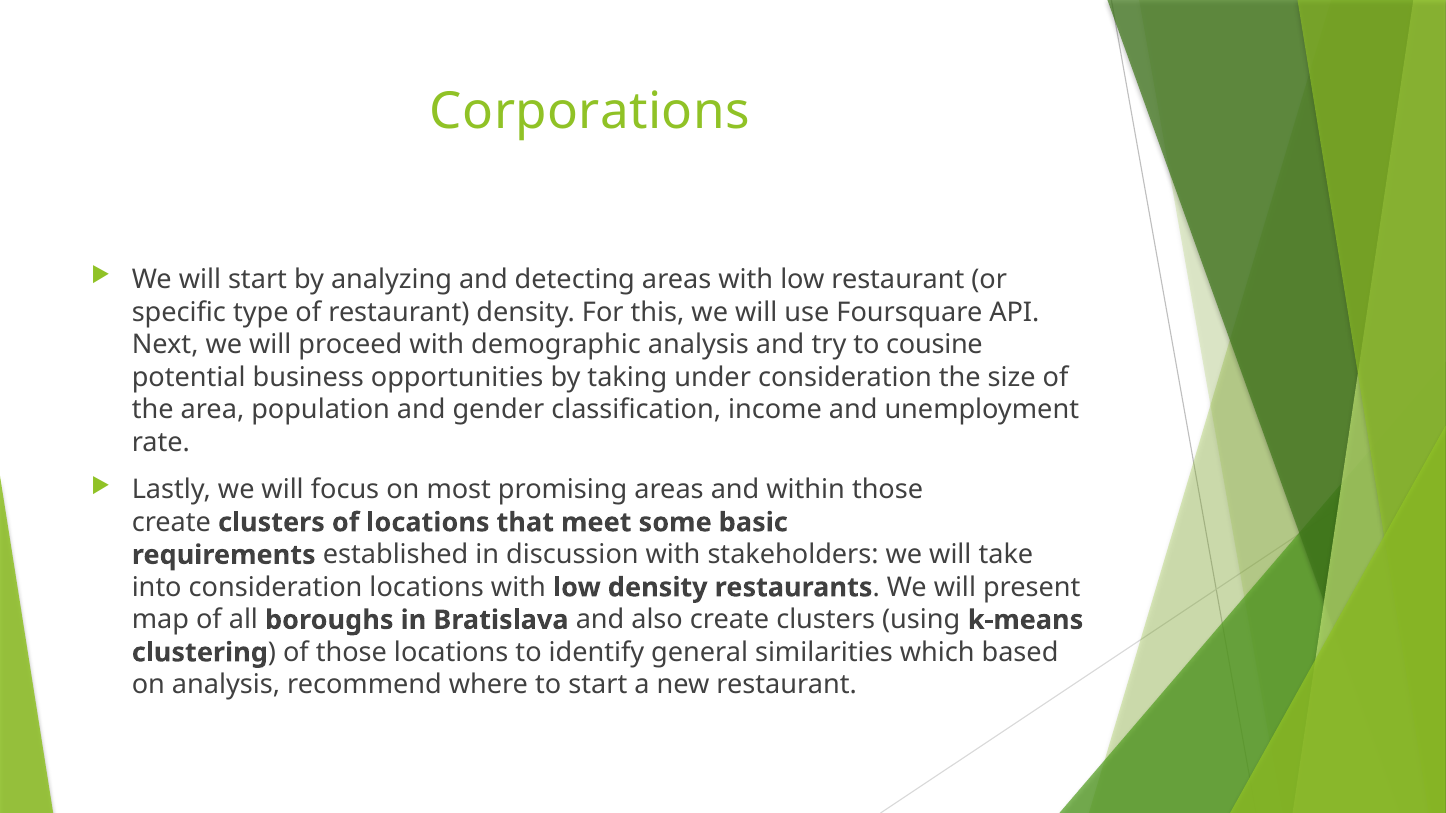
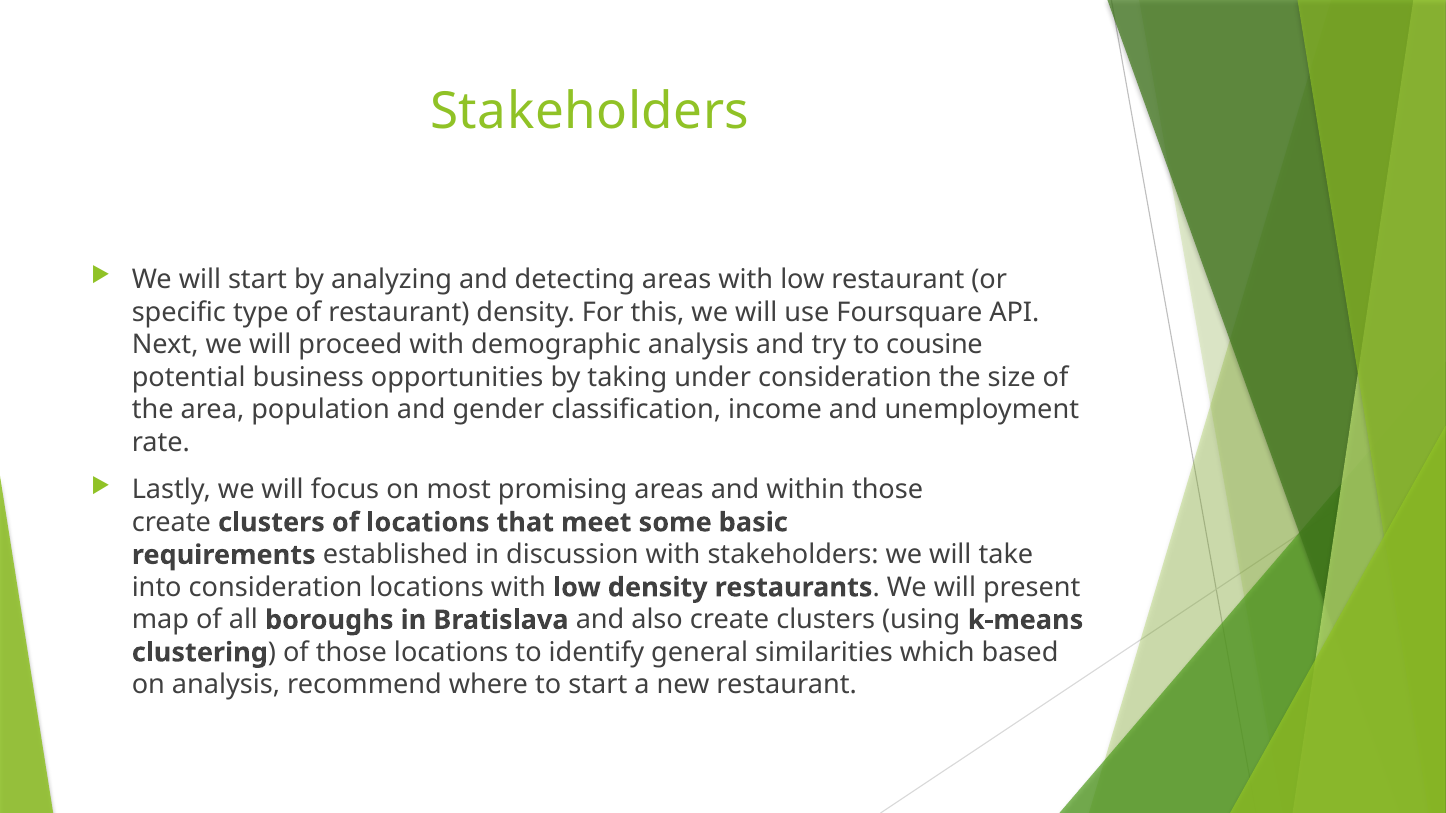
Corporations: Corporations -> Stakeholders (590, 112)
